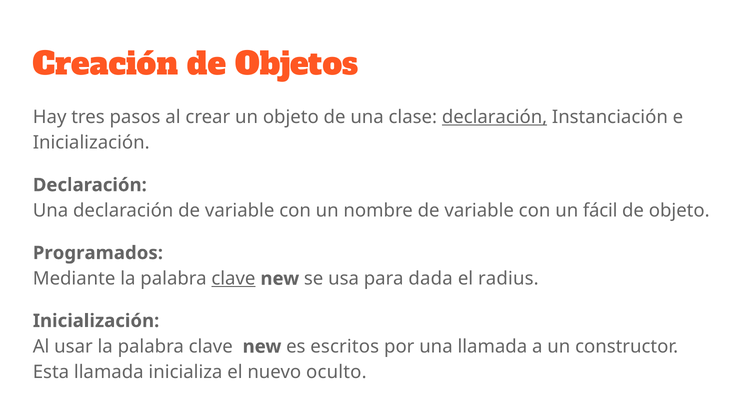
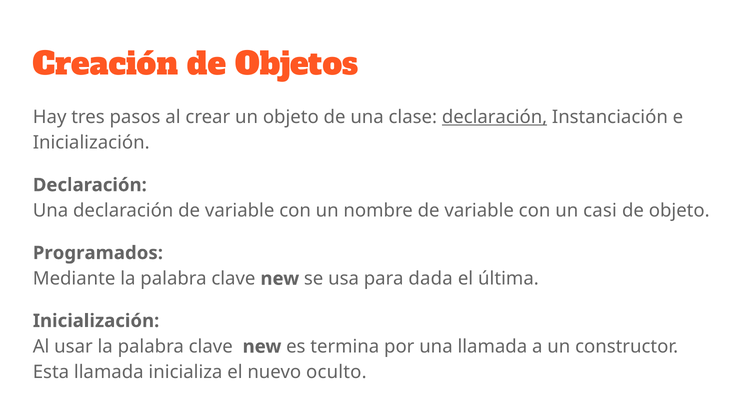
fácil: fácil -> casi (600, 211)
clave underline: present -> none (233, 278)
radius: radius -> última (508, 278)
escritos: escritos -> termina (345, 346)
